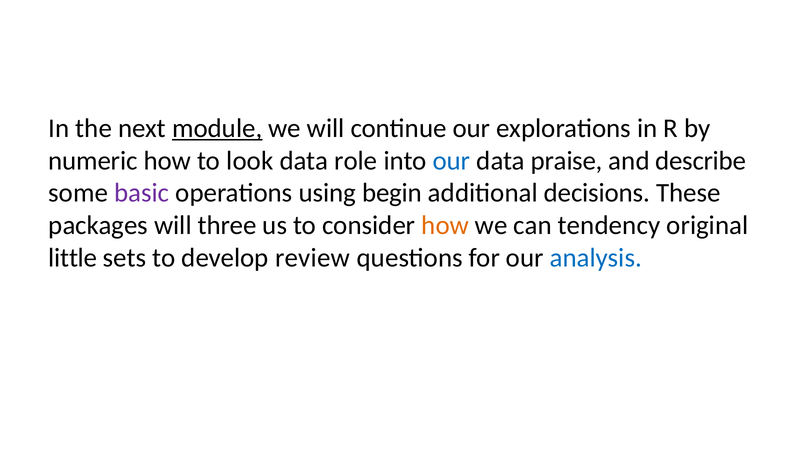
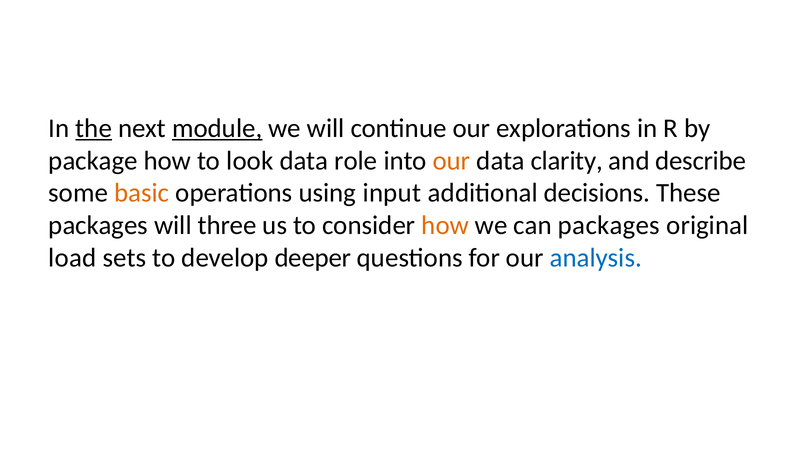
the underline: none -> present (94, 128)
numeric: numeric -> package (93, 160)
our colour: blue -> orange (451, 160)
praise: praise -> clarity (567, 160)
basic colour: purple -> orange (142, 193)
begin: begin -> input (392, 193)
can tendency: tendency -> packages (609, 225)
little: little -> load (73, 257)
review: review -> deeper (313, 257)
